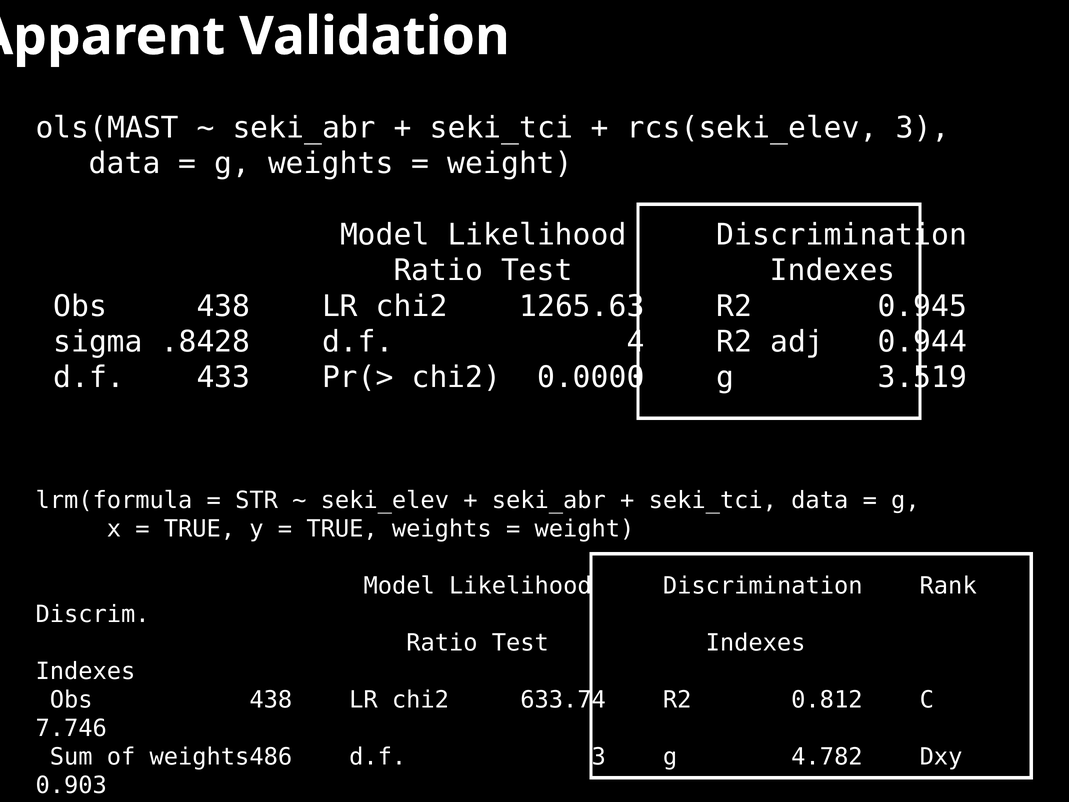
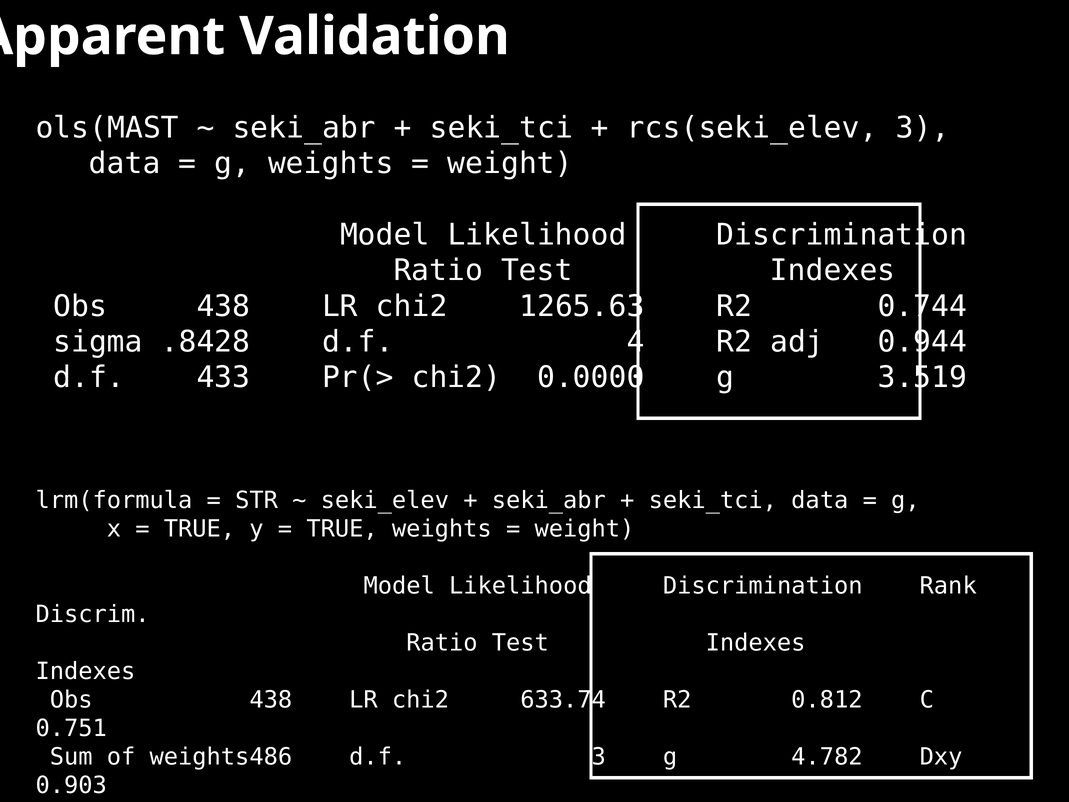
0.945: 0.945 -> 0.744 (922, 306)
7.746: 7.746 -> 0.751 (71, 728)
